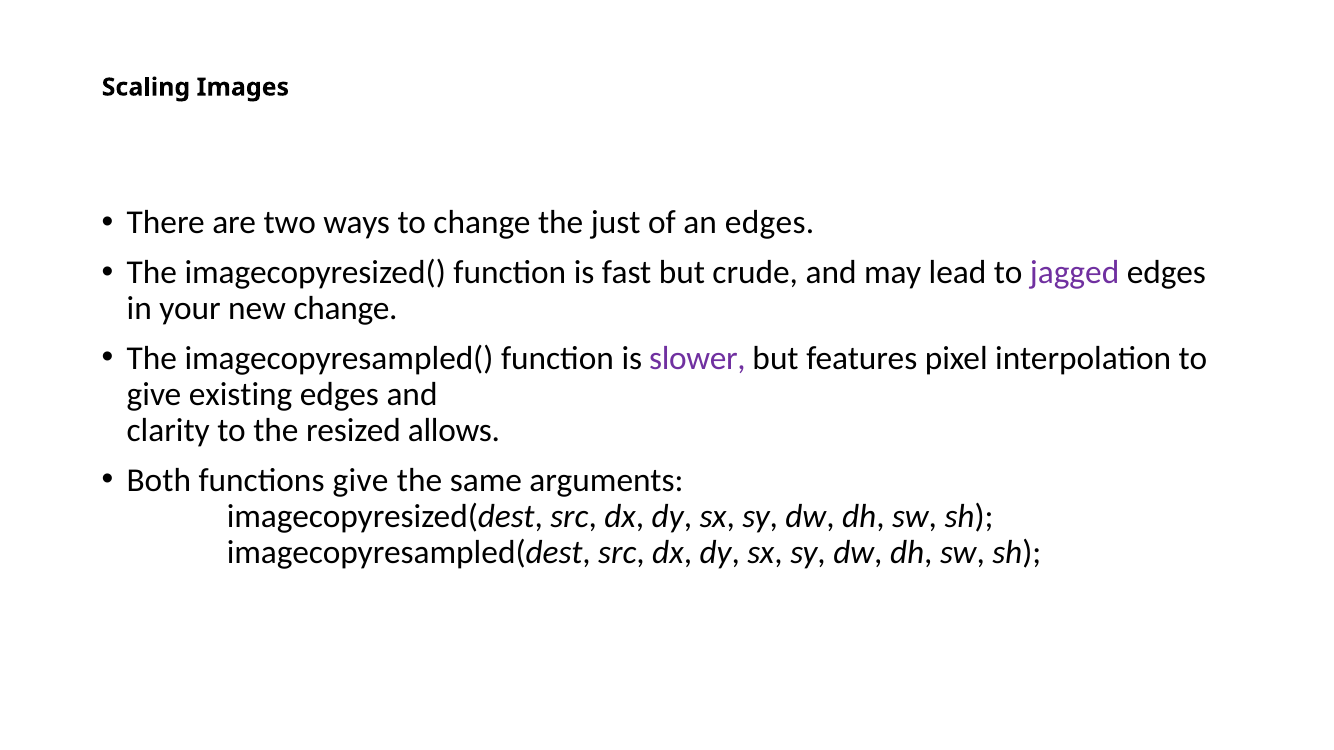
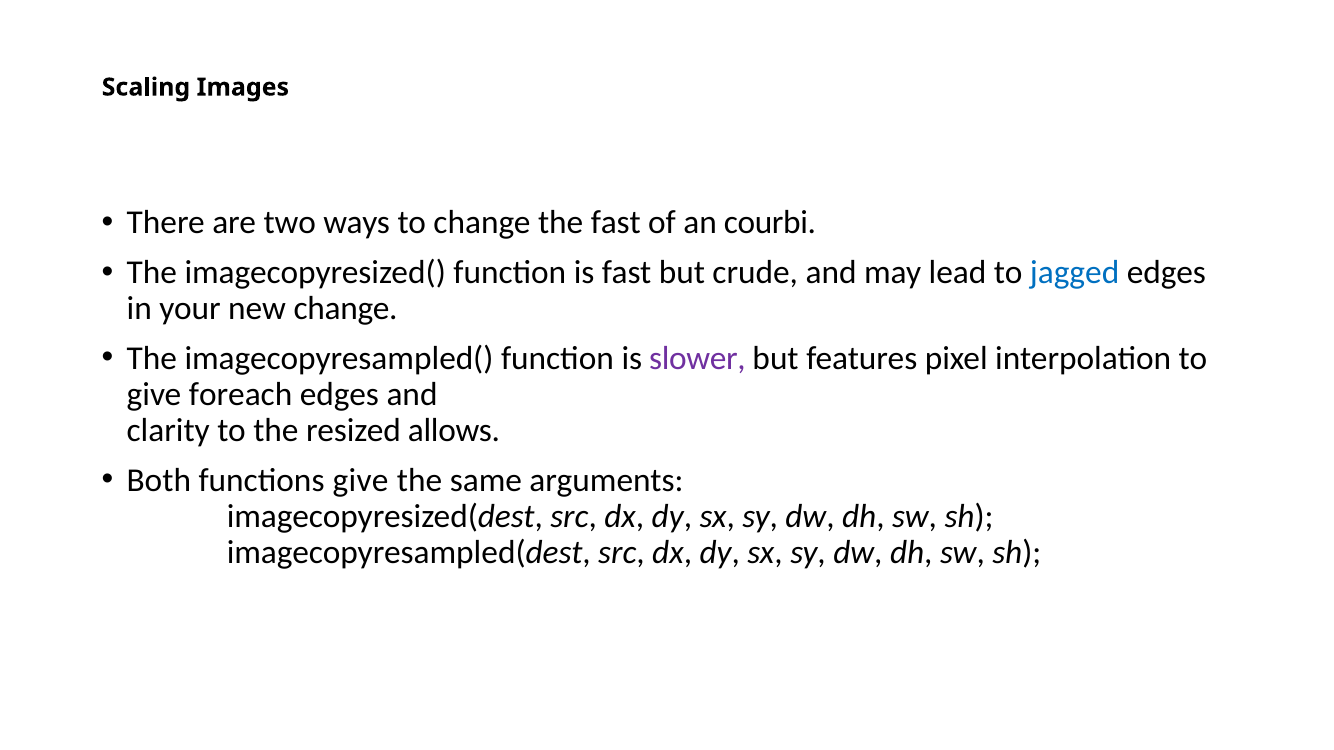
the just: just -> fast (616, 223)
an edges: edges -> courbi (770, 223)
jagged colour: purple -> blue (1075, 272)
existing: existing -> foreach (241, 394)
